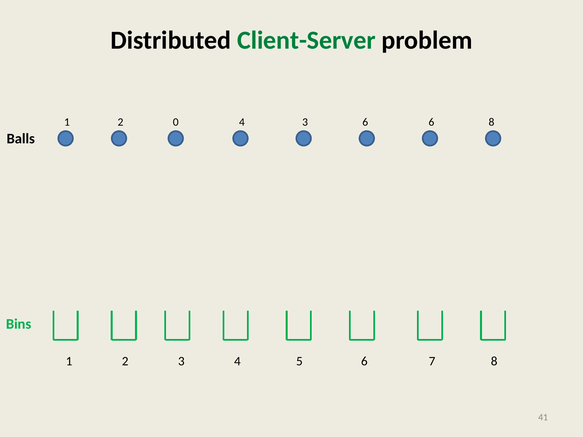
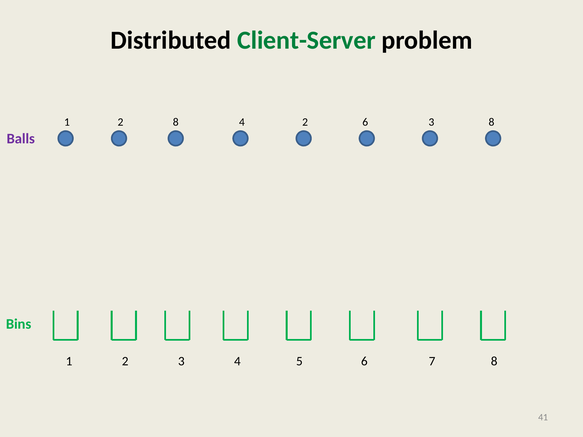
2 0: 0 -> 8 (176, 122)
4 3: 3 -> 2 (305, 122)
6 6: 6 -> 3 (431, 122)
Balls colour: black -> purple (21, 139)
